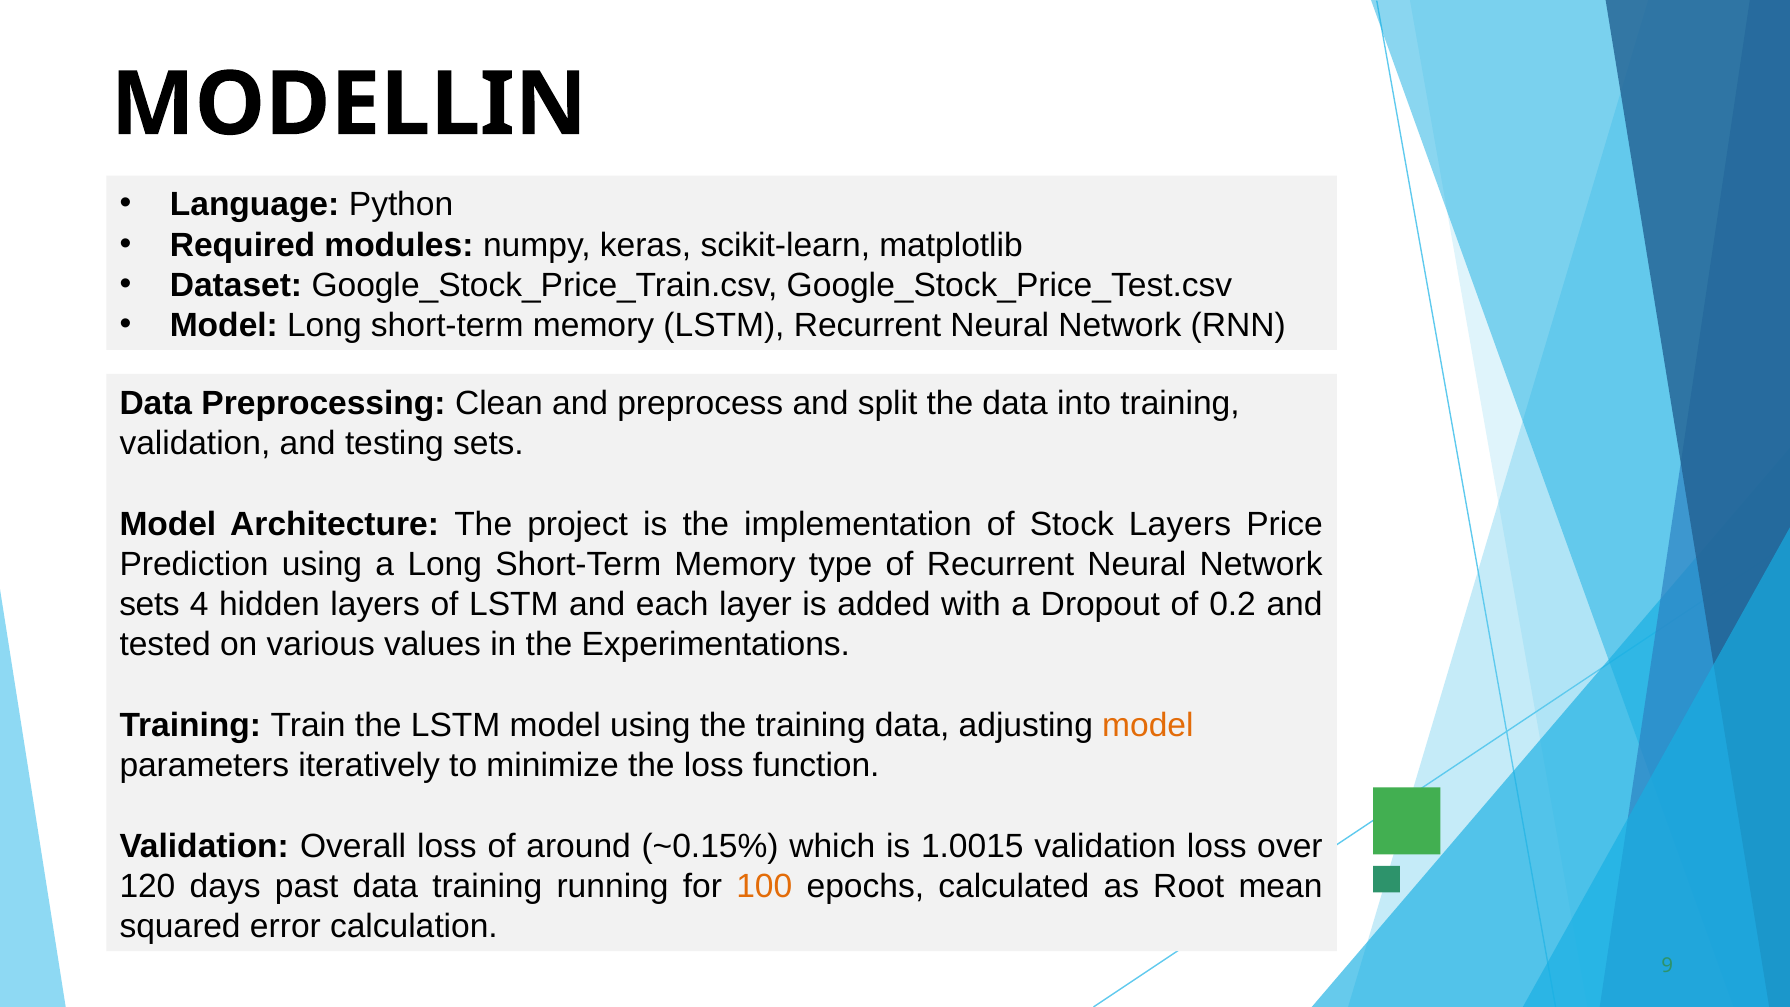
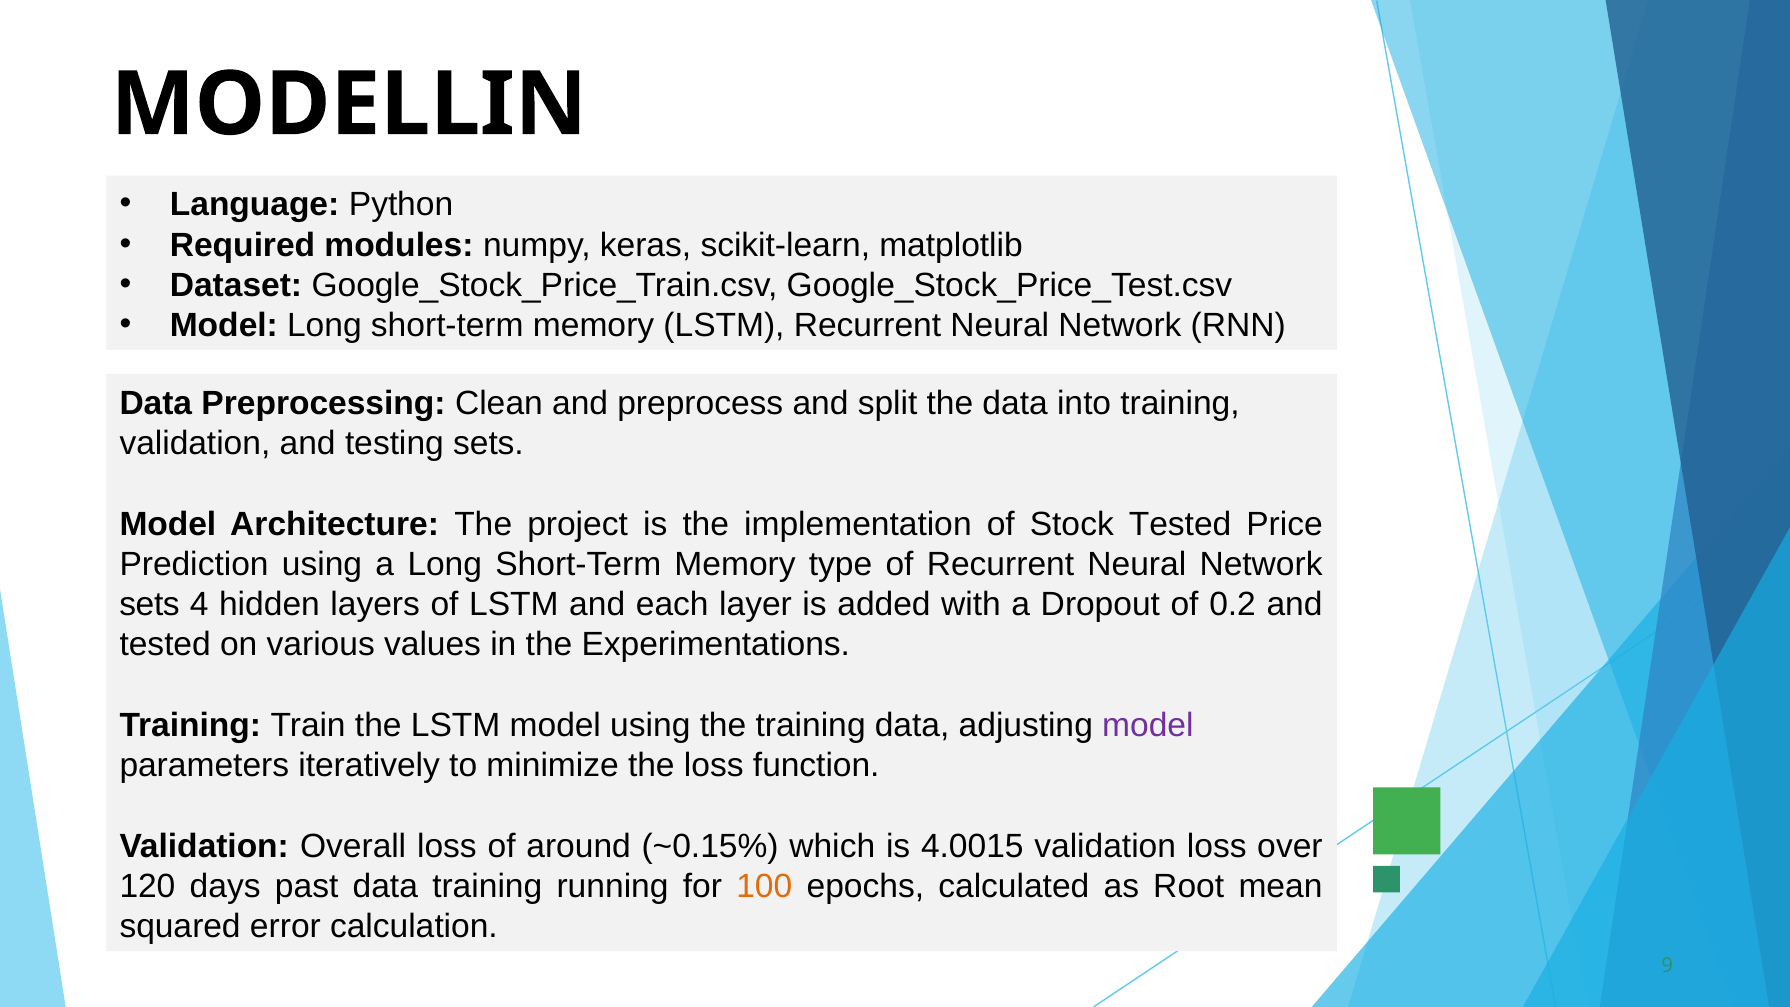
Stock Layers: Layers -> Tested (1180, 524)
model colour: orange -> purple (1148, 725)
1.0015: 1.0015 -> 4.0015 (972, 846)
